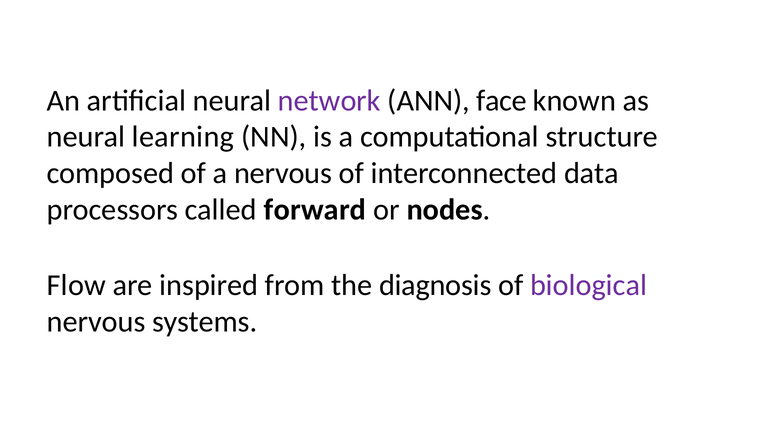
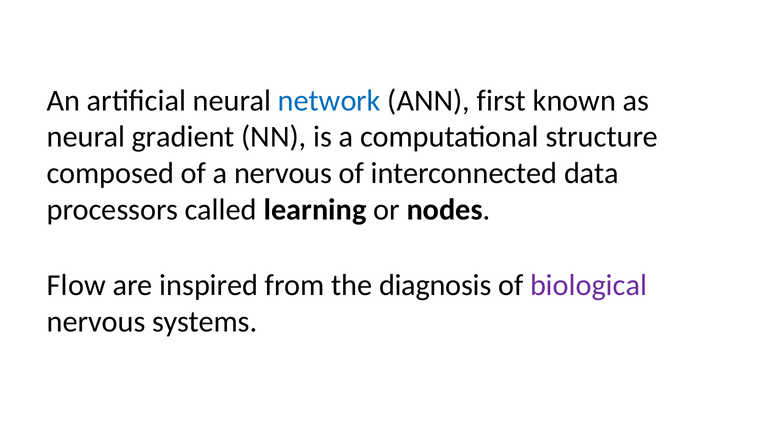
network colour: purple -> blue (329, 101)
face: face -> first (501, 101)
learning: learning -> gradient (183, 137)
forward: forward -> learning (315, 210)
